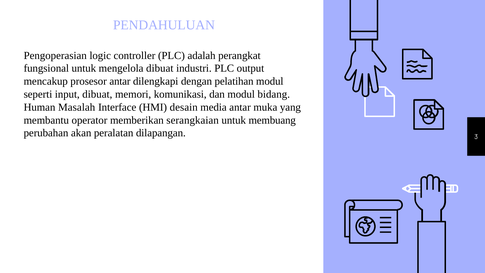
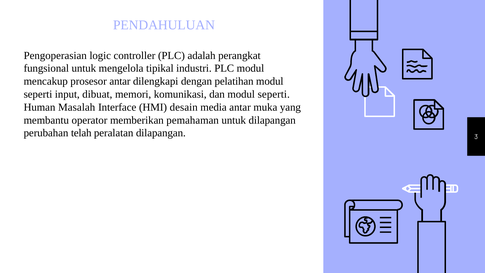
mengelola dibuat: dibuat -> tipikal (160, 68)
PLC output: output -> modul (250, 68)
dan modul bidang: bidang -> seperti (274, 94)
serangkaian: serangkaian -> pemahaman (193, 120)
untuk membuang: membuang -> dilapangan (272, 120)
akan: akan -> telah (81, 133)
